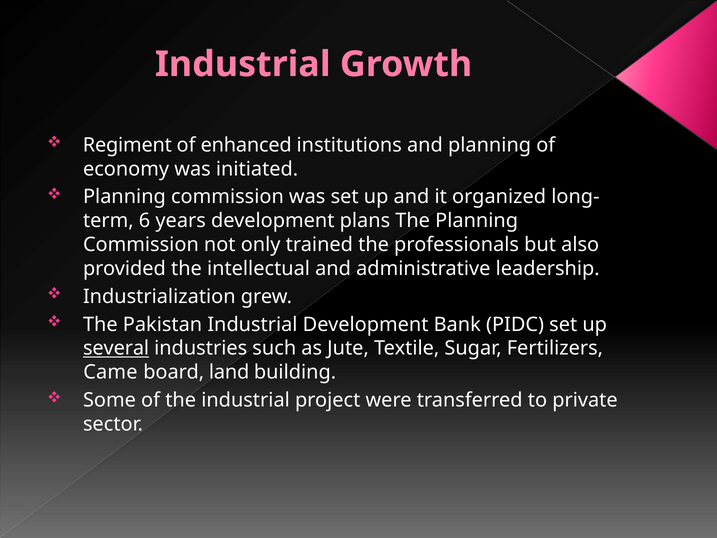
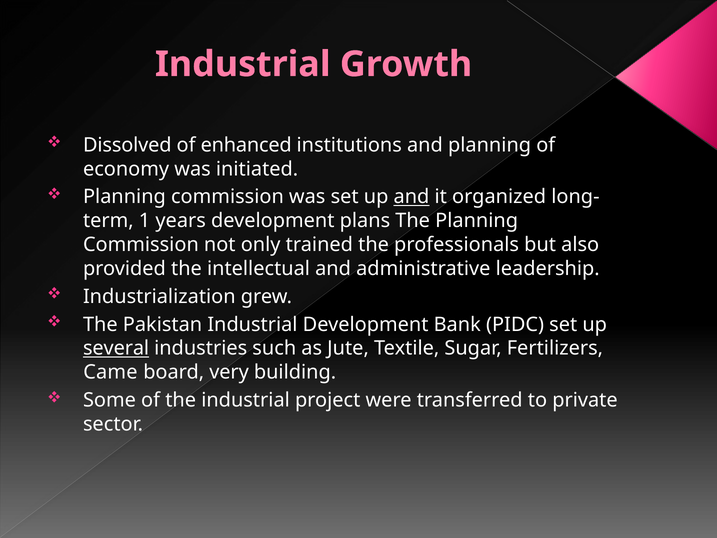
Regiment: Regiment -> Dissolved (127, 145)
and underline: none -> present (411, 197)
6: 6 -> 1 (145, 221)
land: land -> very (229, 372)
